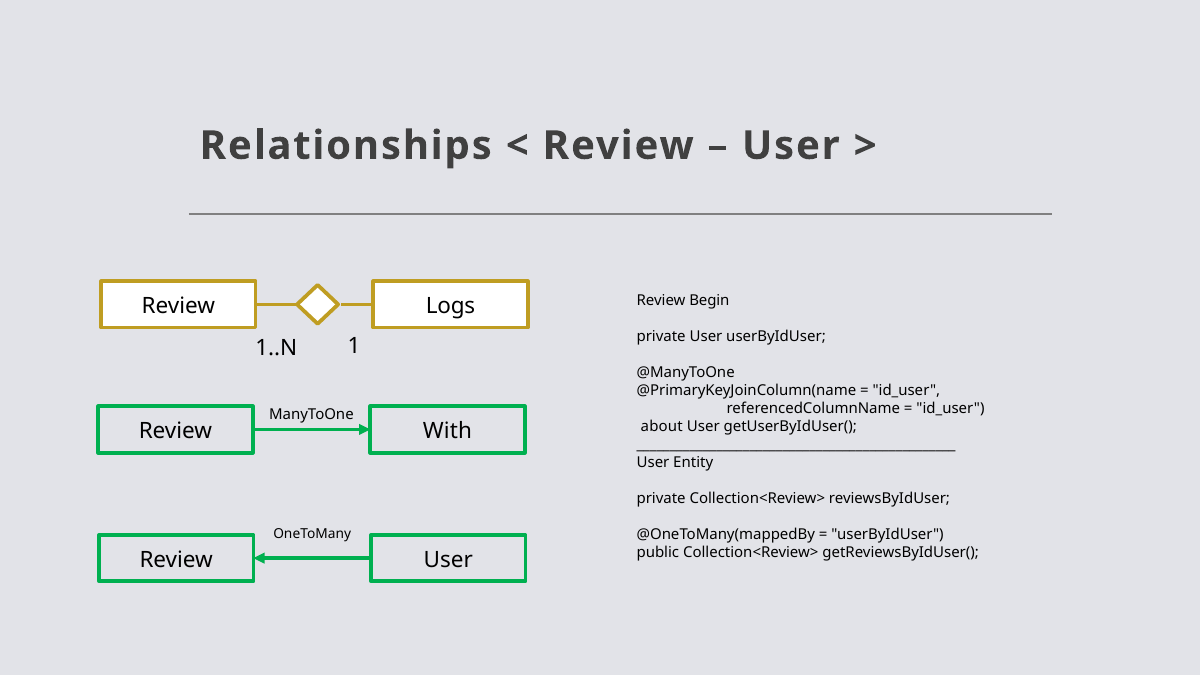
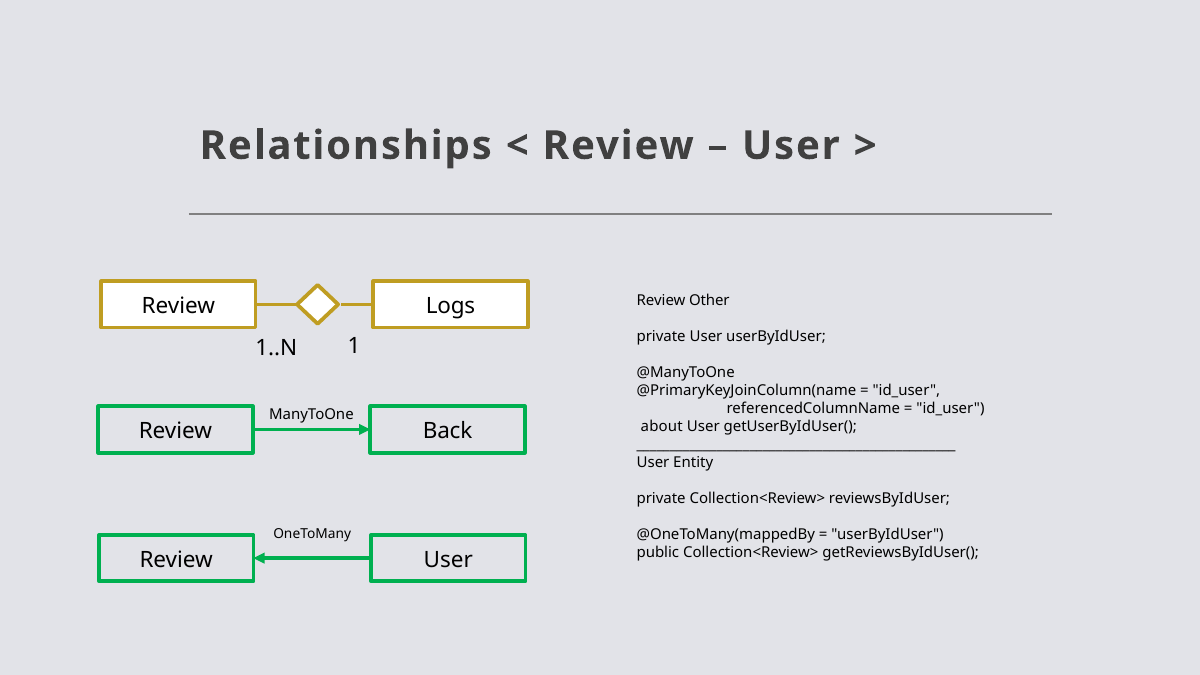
Begin: Begin -> Other (709, 301)
With: With -> Back (448, 431)
